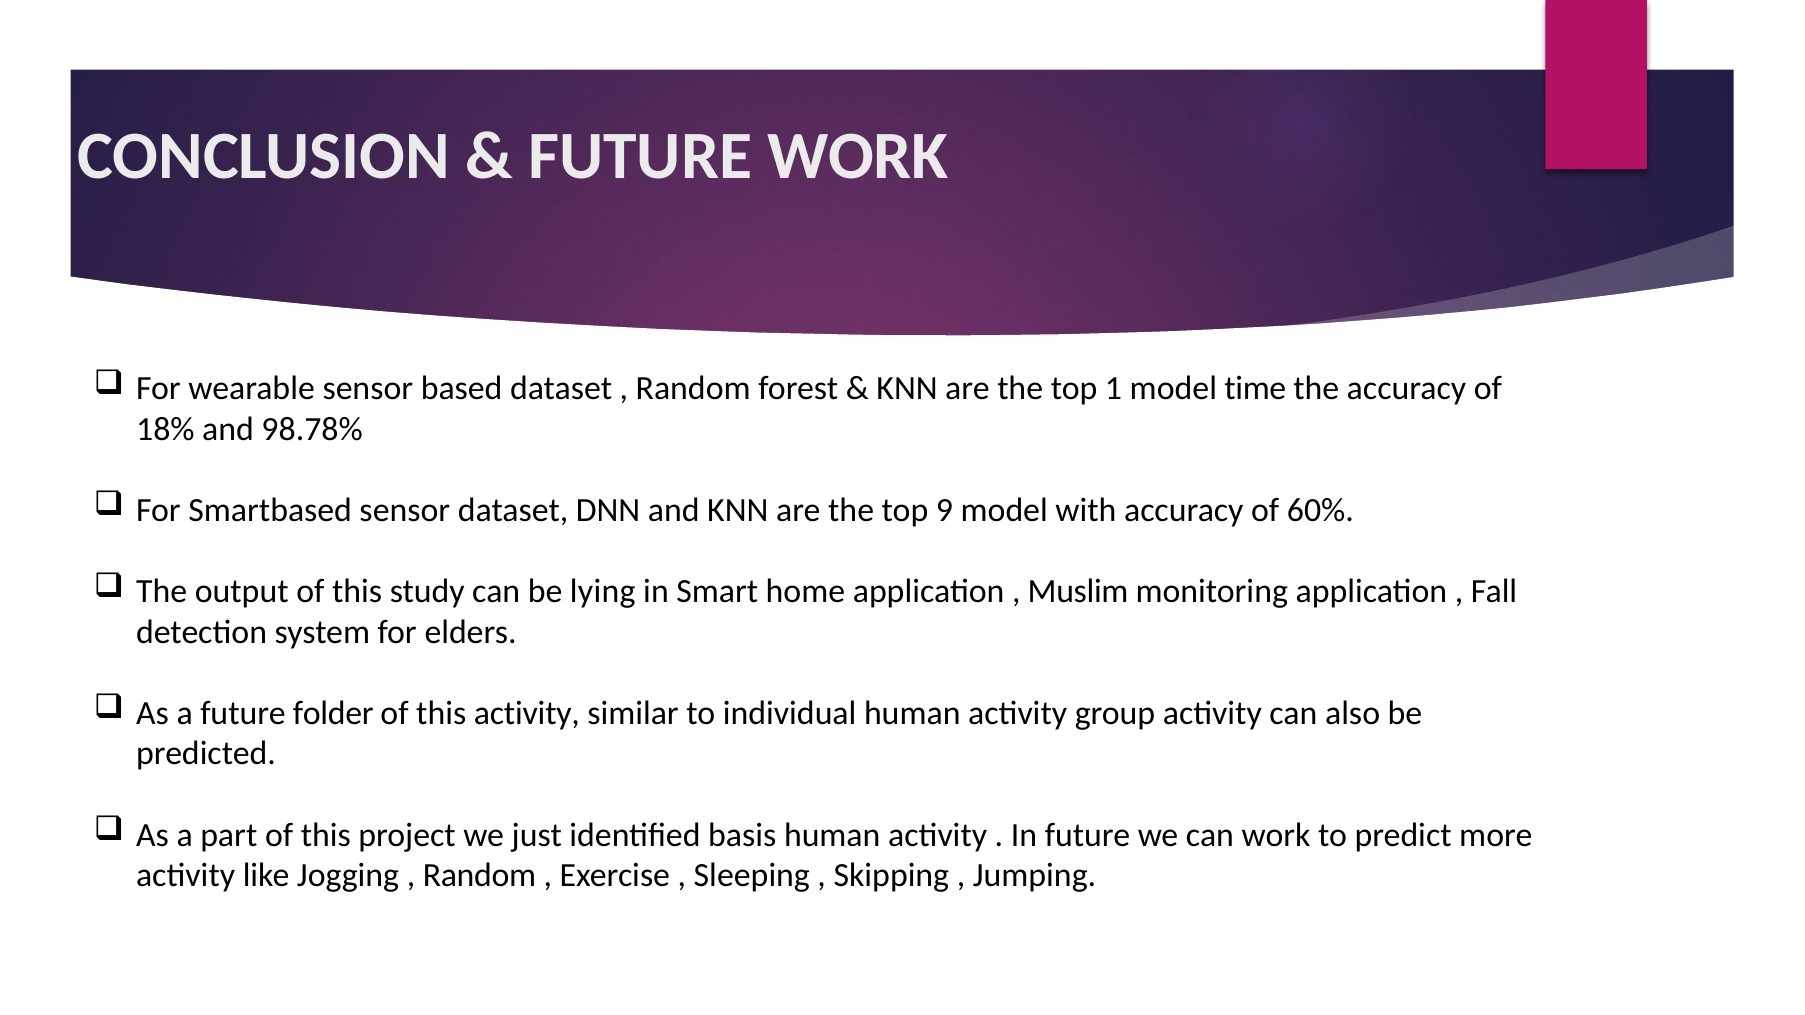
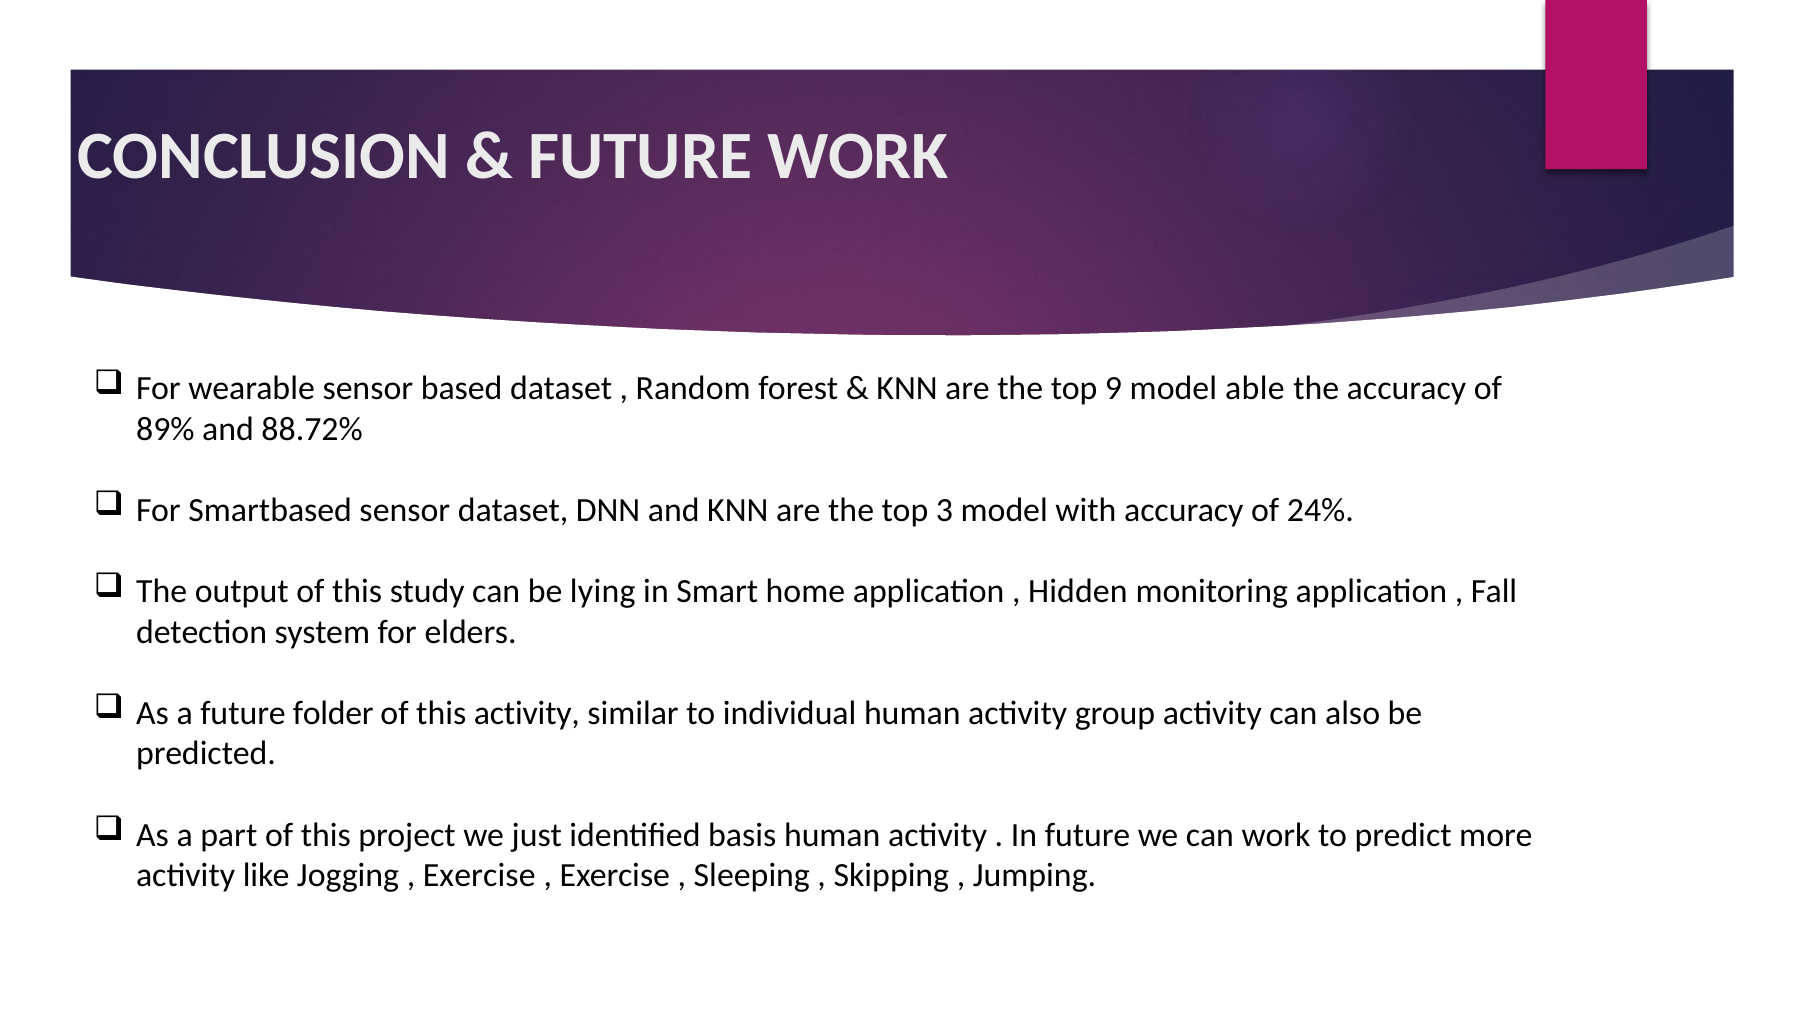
1: 1 -> 9 (1114, 389)
time: time -> able (1255, 389)
18%: 18% -> 89% (165, 429)
98.78%: 98.78% -> 88.72% (312, 429)
9: 9 -> 3 (944, 510)
60%: 60% -> 24% (1320, 510)
Muslim: Muslim -> Hidden (1078, 592)
Random: Random -> Exercise (479, 876)
